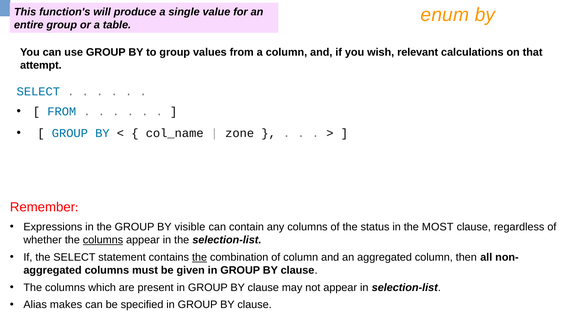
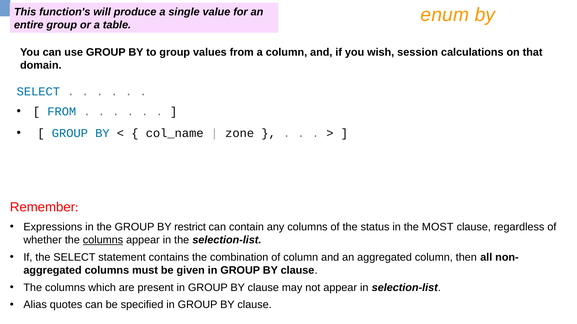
relevant: relevant -> session (418, 52)
attempt: attempt -> domain (41, 65)
visible: visible -> restrict (190, 227)
the underline: present -> none (200, 258)
makes: makes -> quotes (66, 305)
